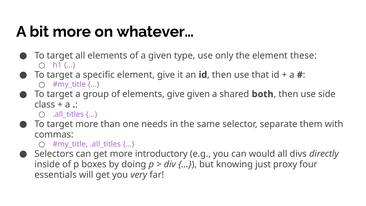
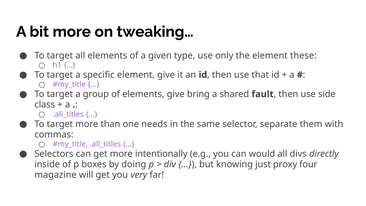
whatever…: whatever… -> tweaking… (155, 32)
give given: given -> bring (198, 94)
both: both -> fault (263, 94)
introductory: introductory -> intentionally (161, 154)
essentials: essentials -> magazine (56, 175)
